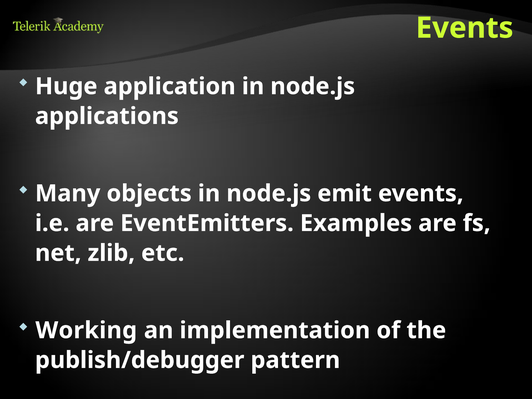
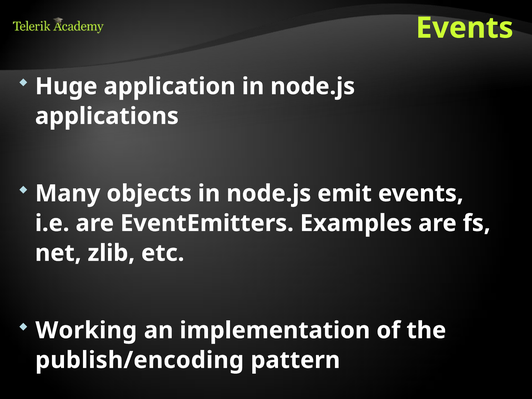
publish/debugger: publish/debugger -> publish/encoding (140, 360)
